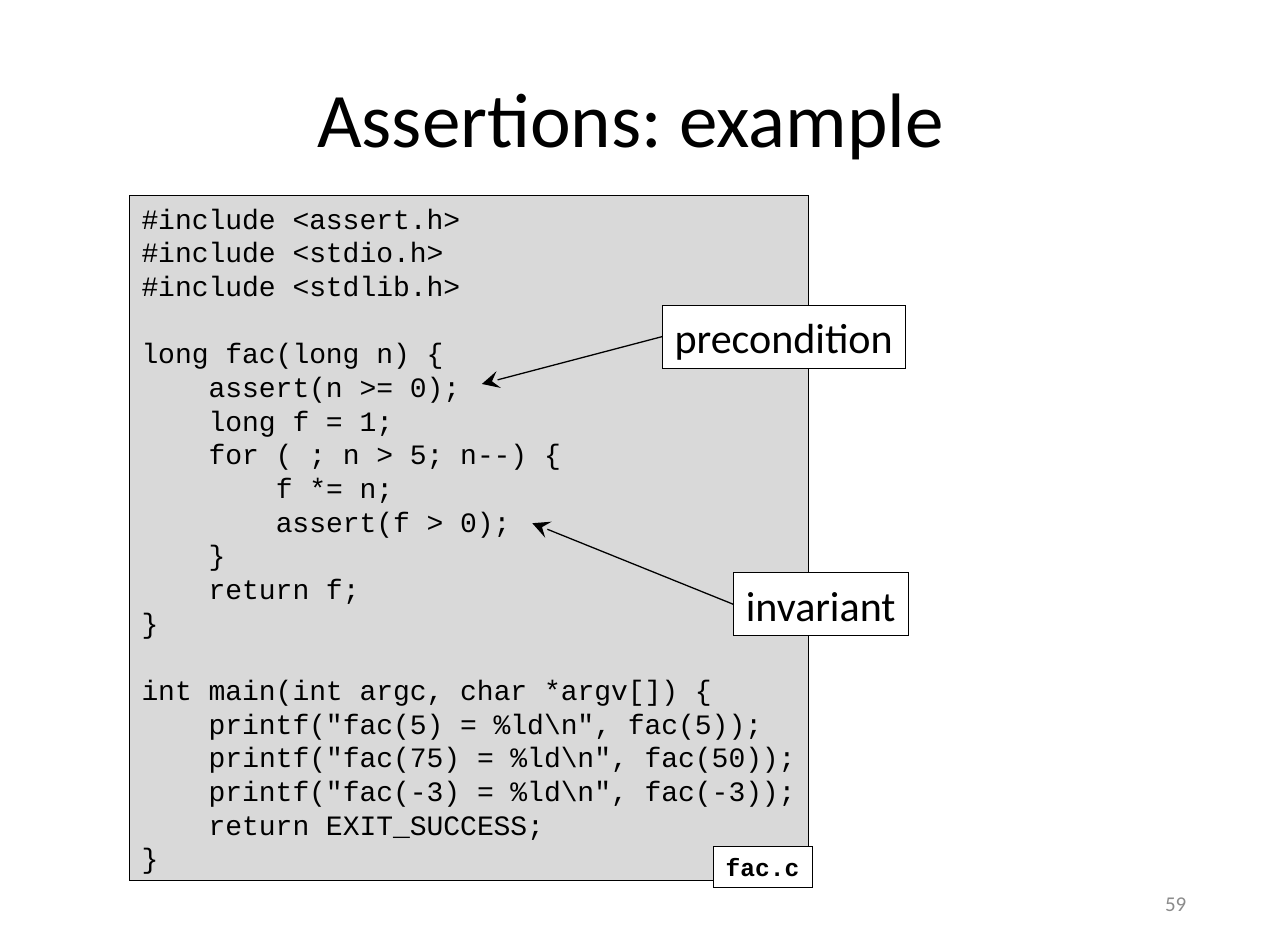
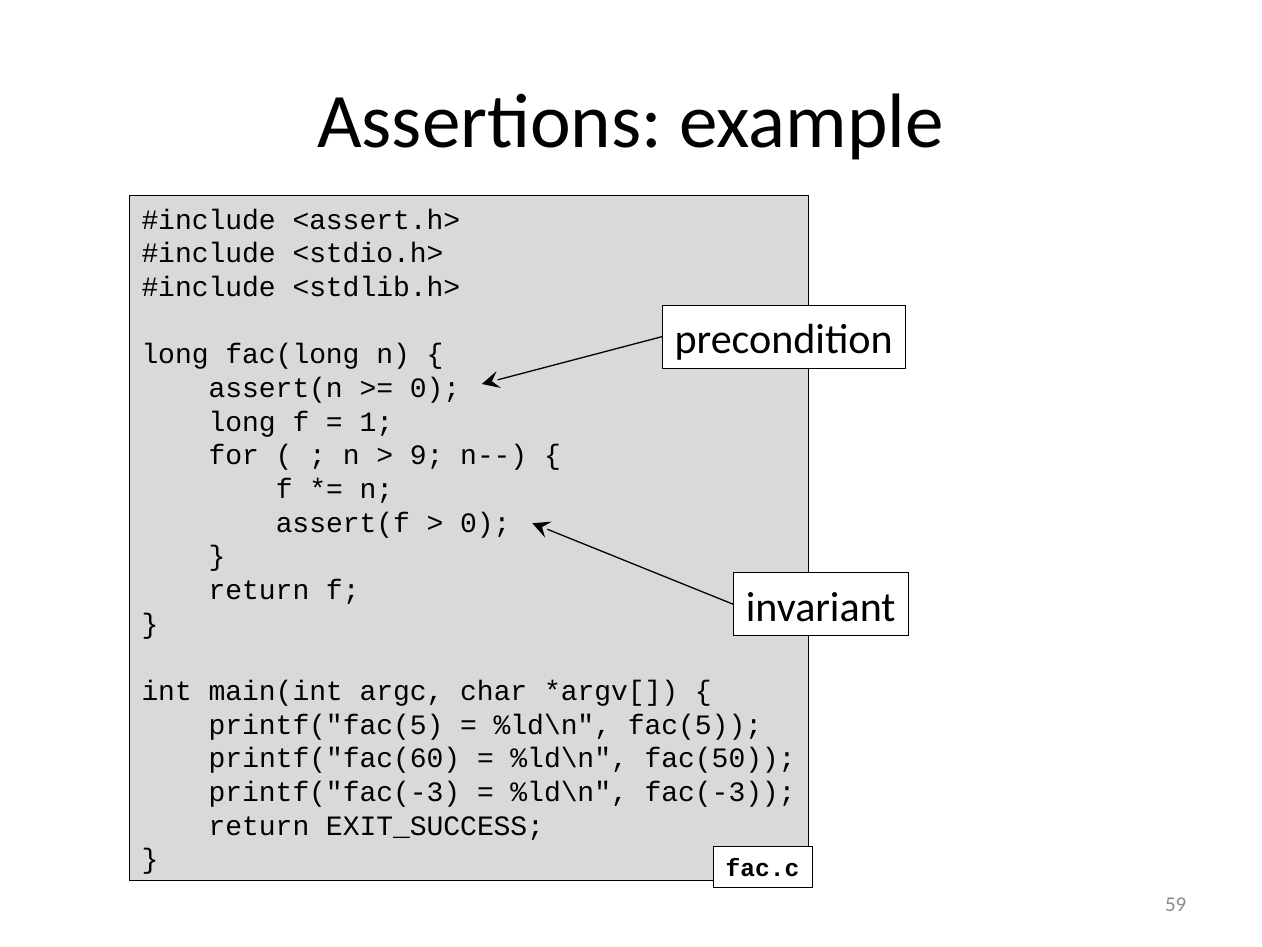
5: 5 -> 9 (427, 455)
printf("fac(75: printf("fac(75 -> printf("fac(60 (335, 758)
